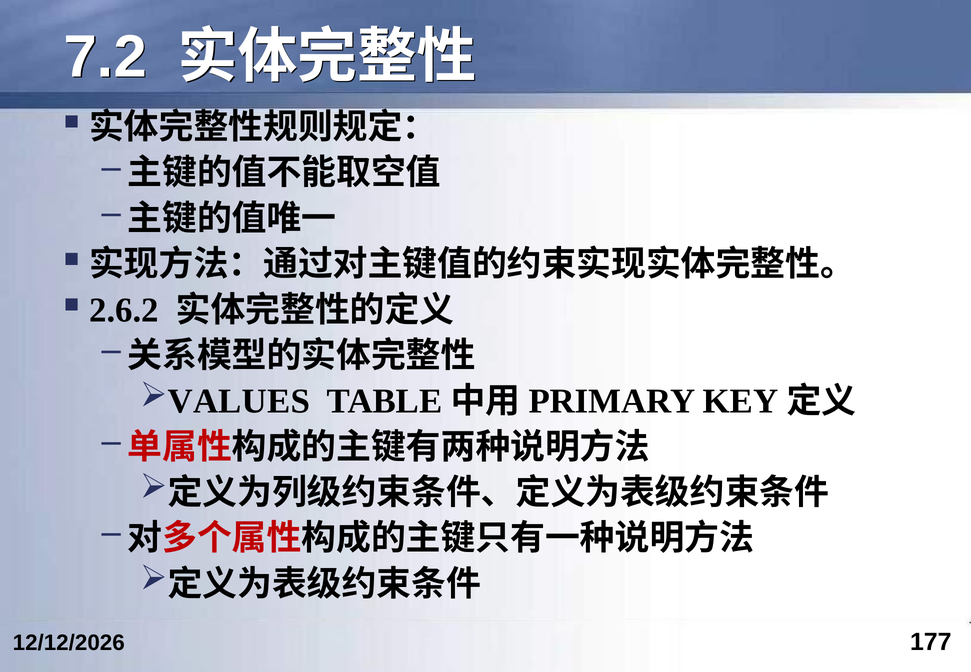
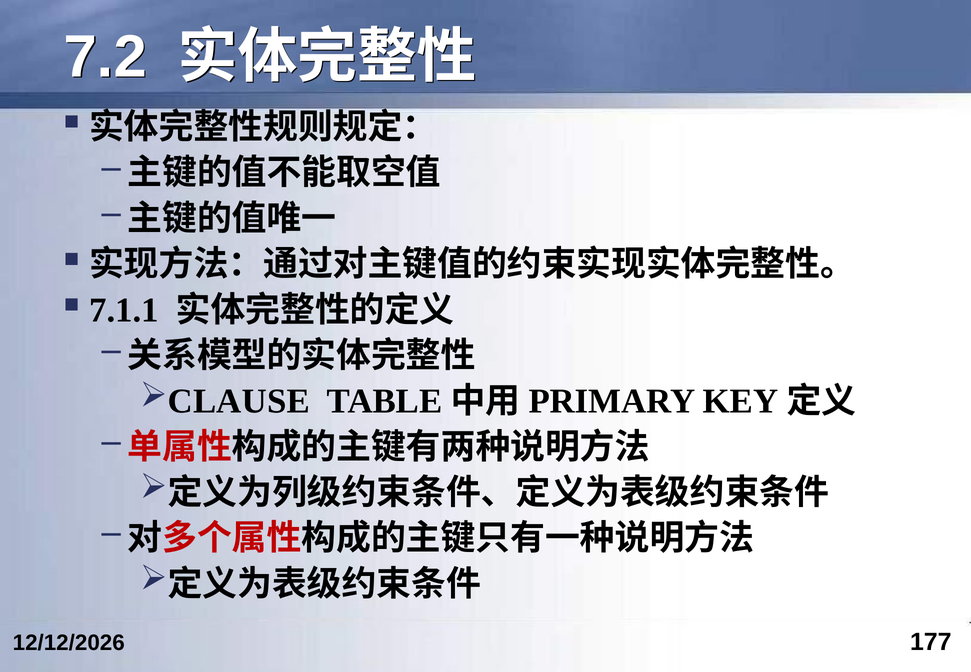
2.6.2: 2.6.2 -> 7.1.1 (124, 310)
VALUES: VALUES -> CLAUSE (239, 401)
